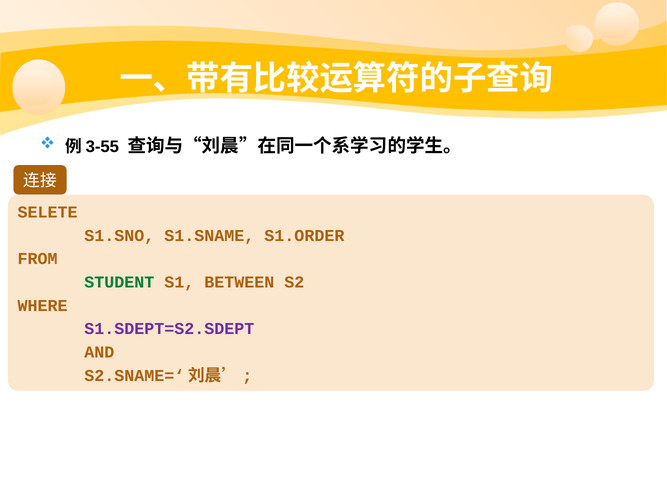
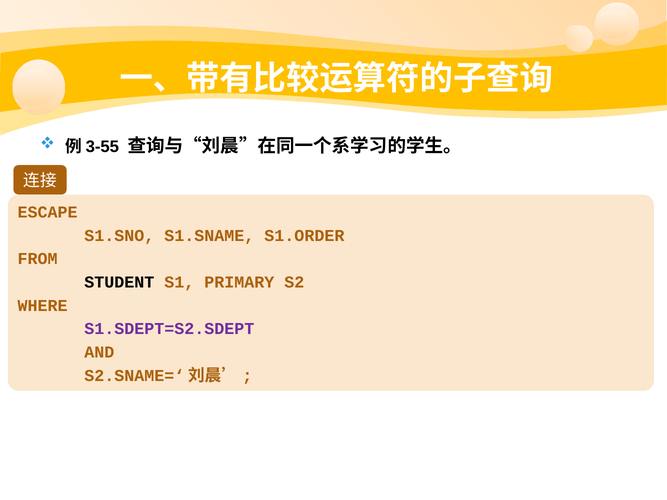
SELETE: SELETE -> ESCAPE (48, 212)
STUDENT colour: green -> black (119, 282)
BETWEEN: BETWEEN -> PRIMARY (239, 282)
